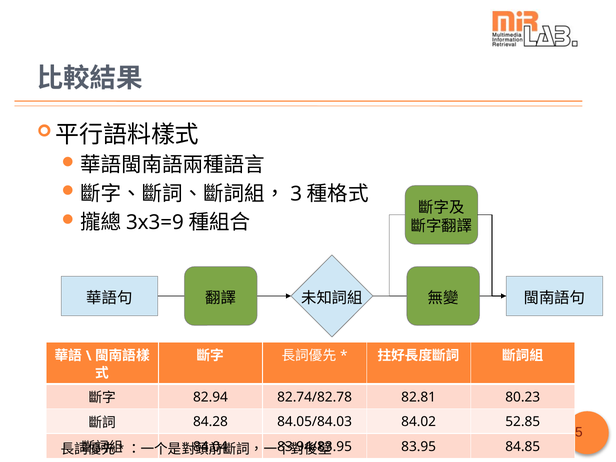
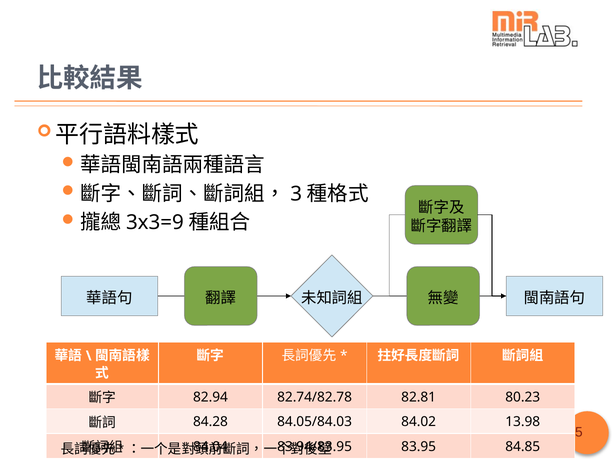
52.85: 52.85 -> 13.98 (523, 422)
